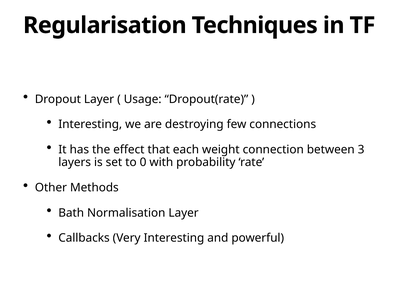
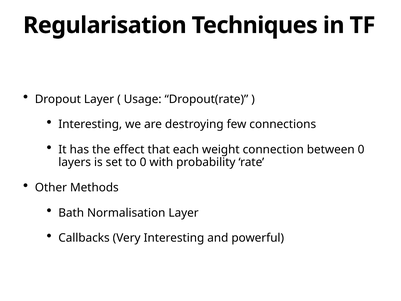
between 3: 3 -> 0 (361, 150)
